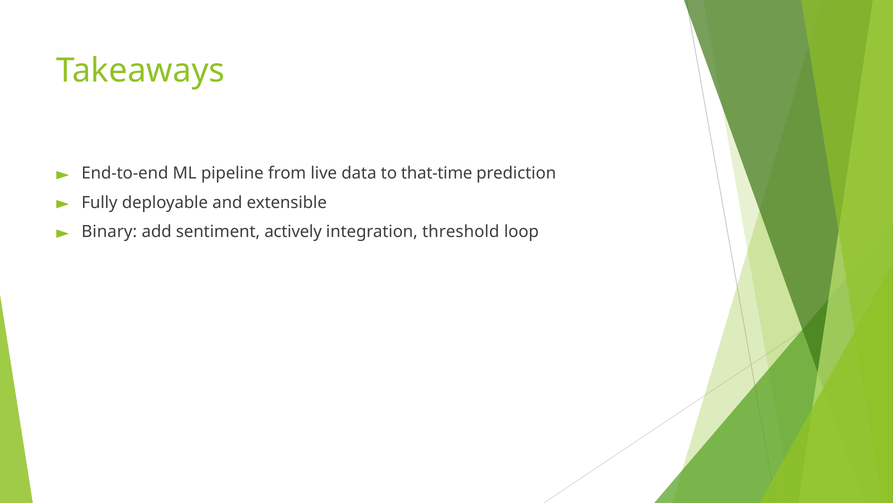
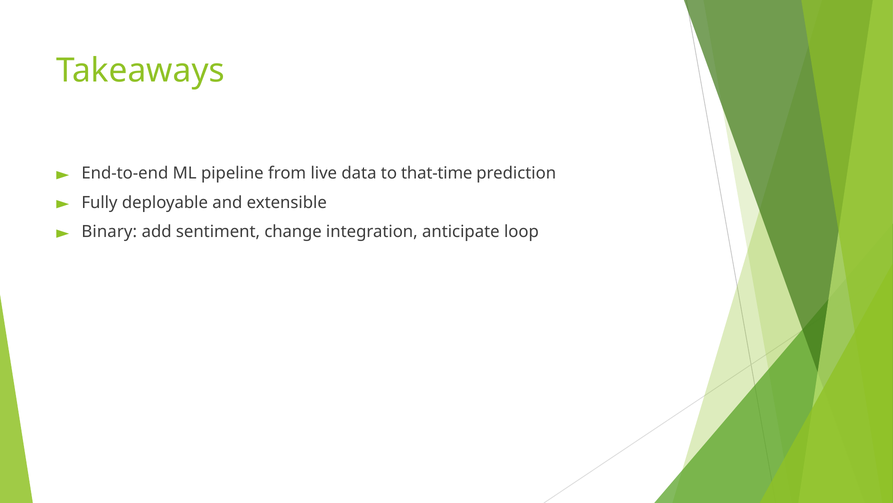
actively: actively -> change (293, 232)
threshold: threshold -> anticipate (461, 232)
